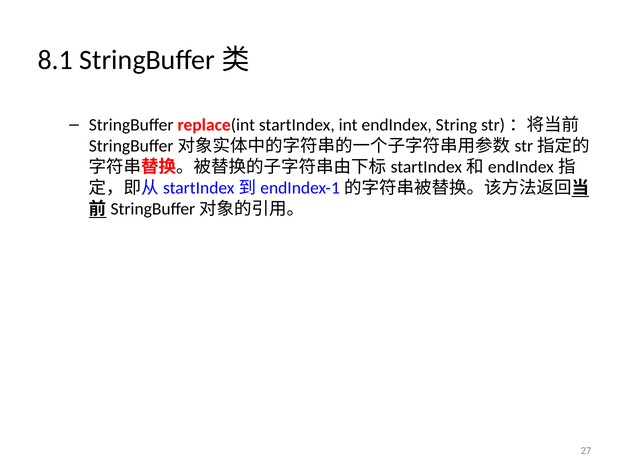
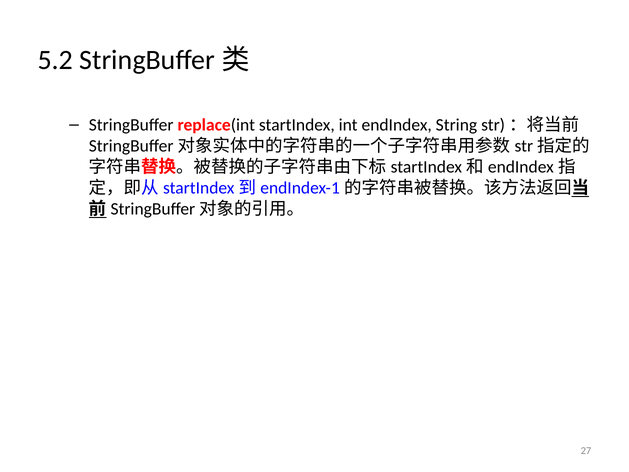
8.1: 8.1 -> 5.2 (55, 60)
